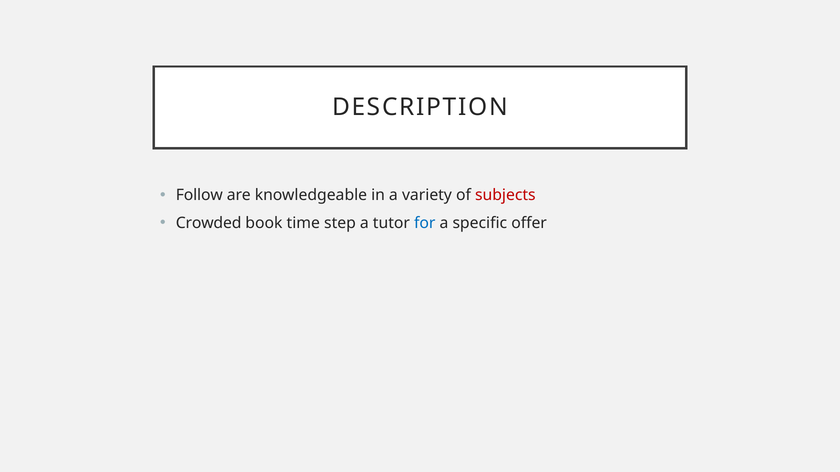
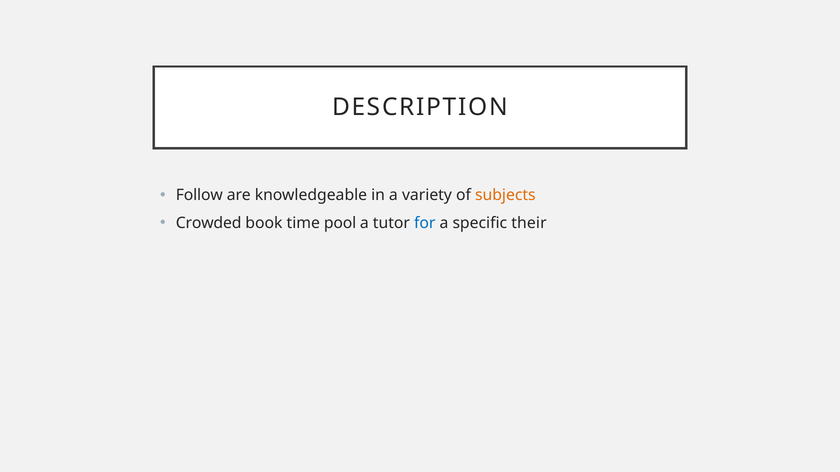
subjects colour: red -> orange (505, 195)
step: step -> pool (340, 223)
offer: offer -> their (529, 223)
